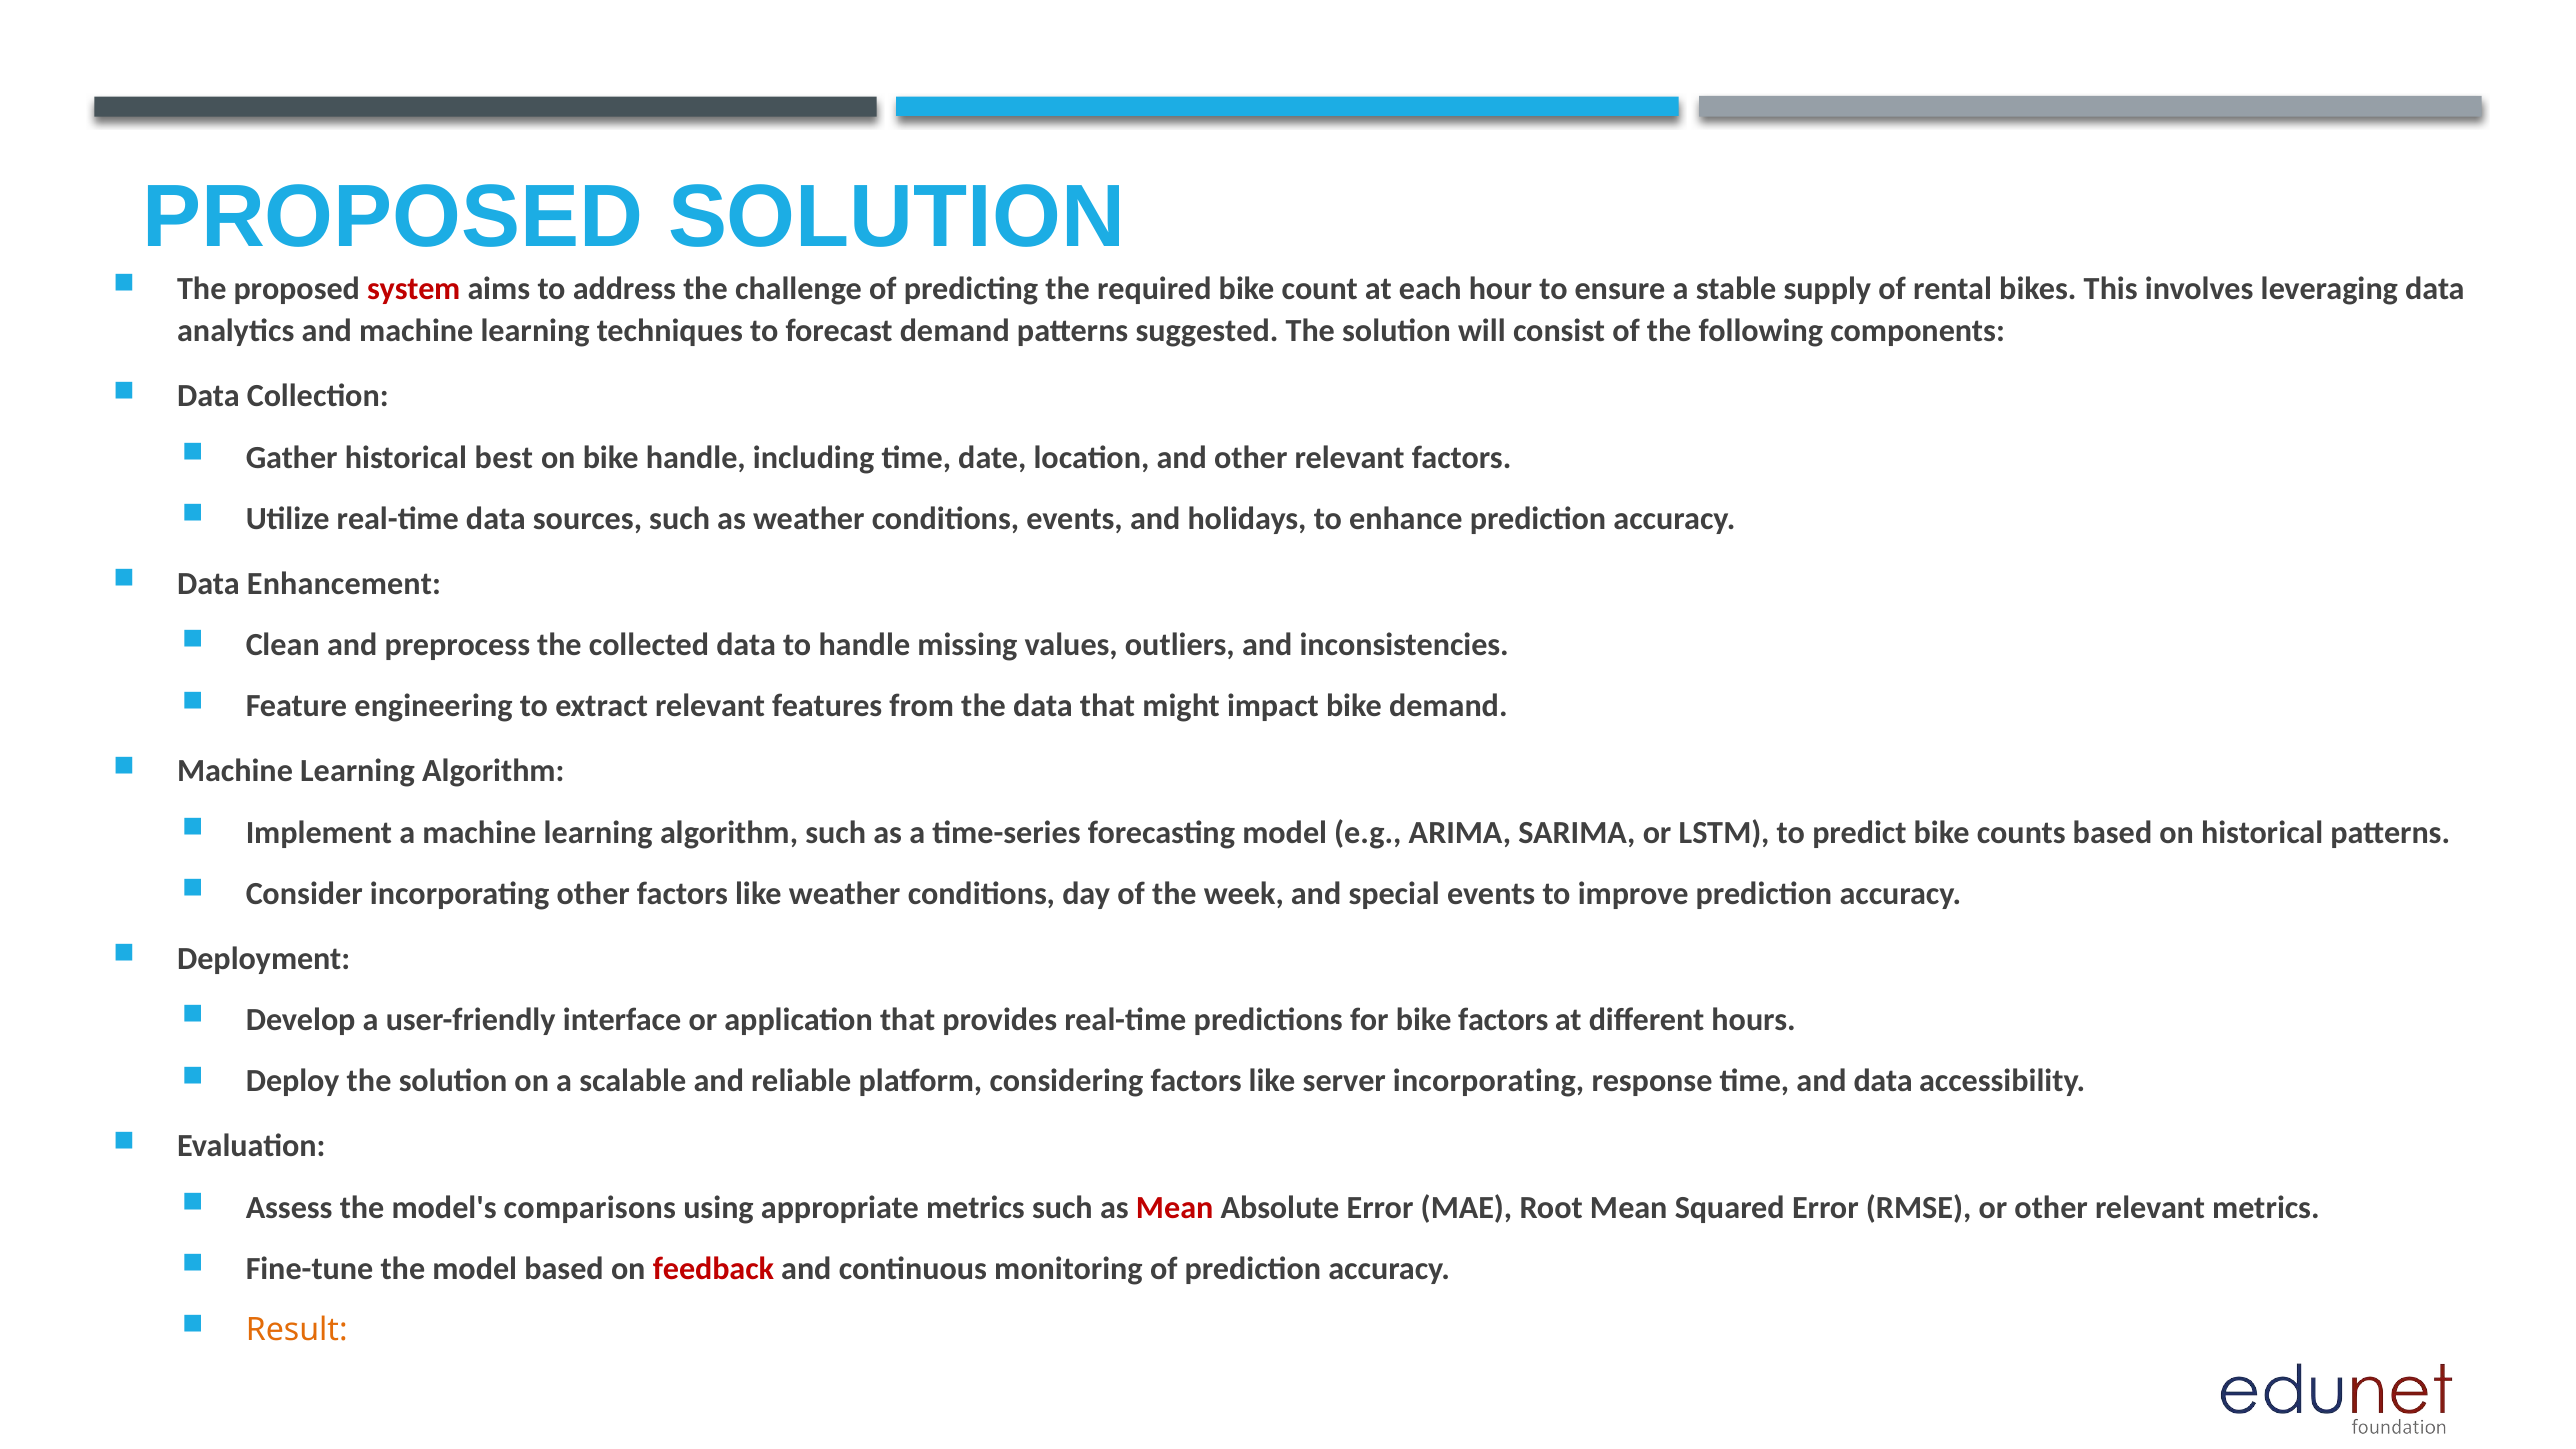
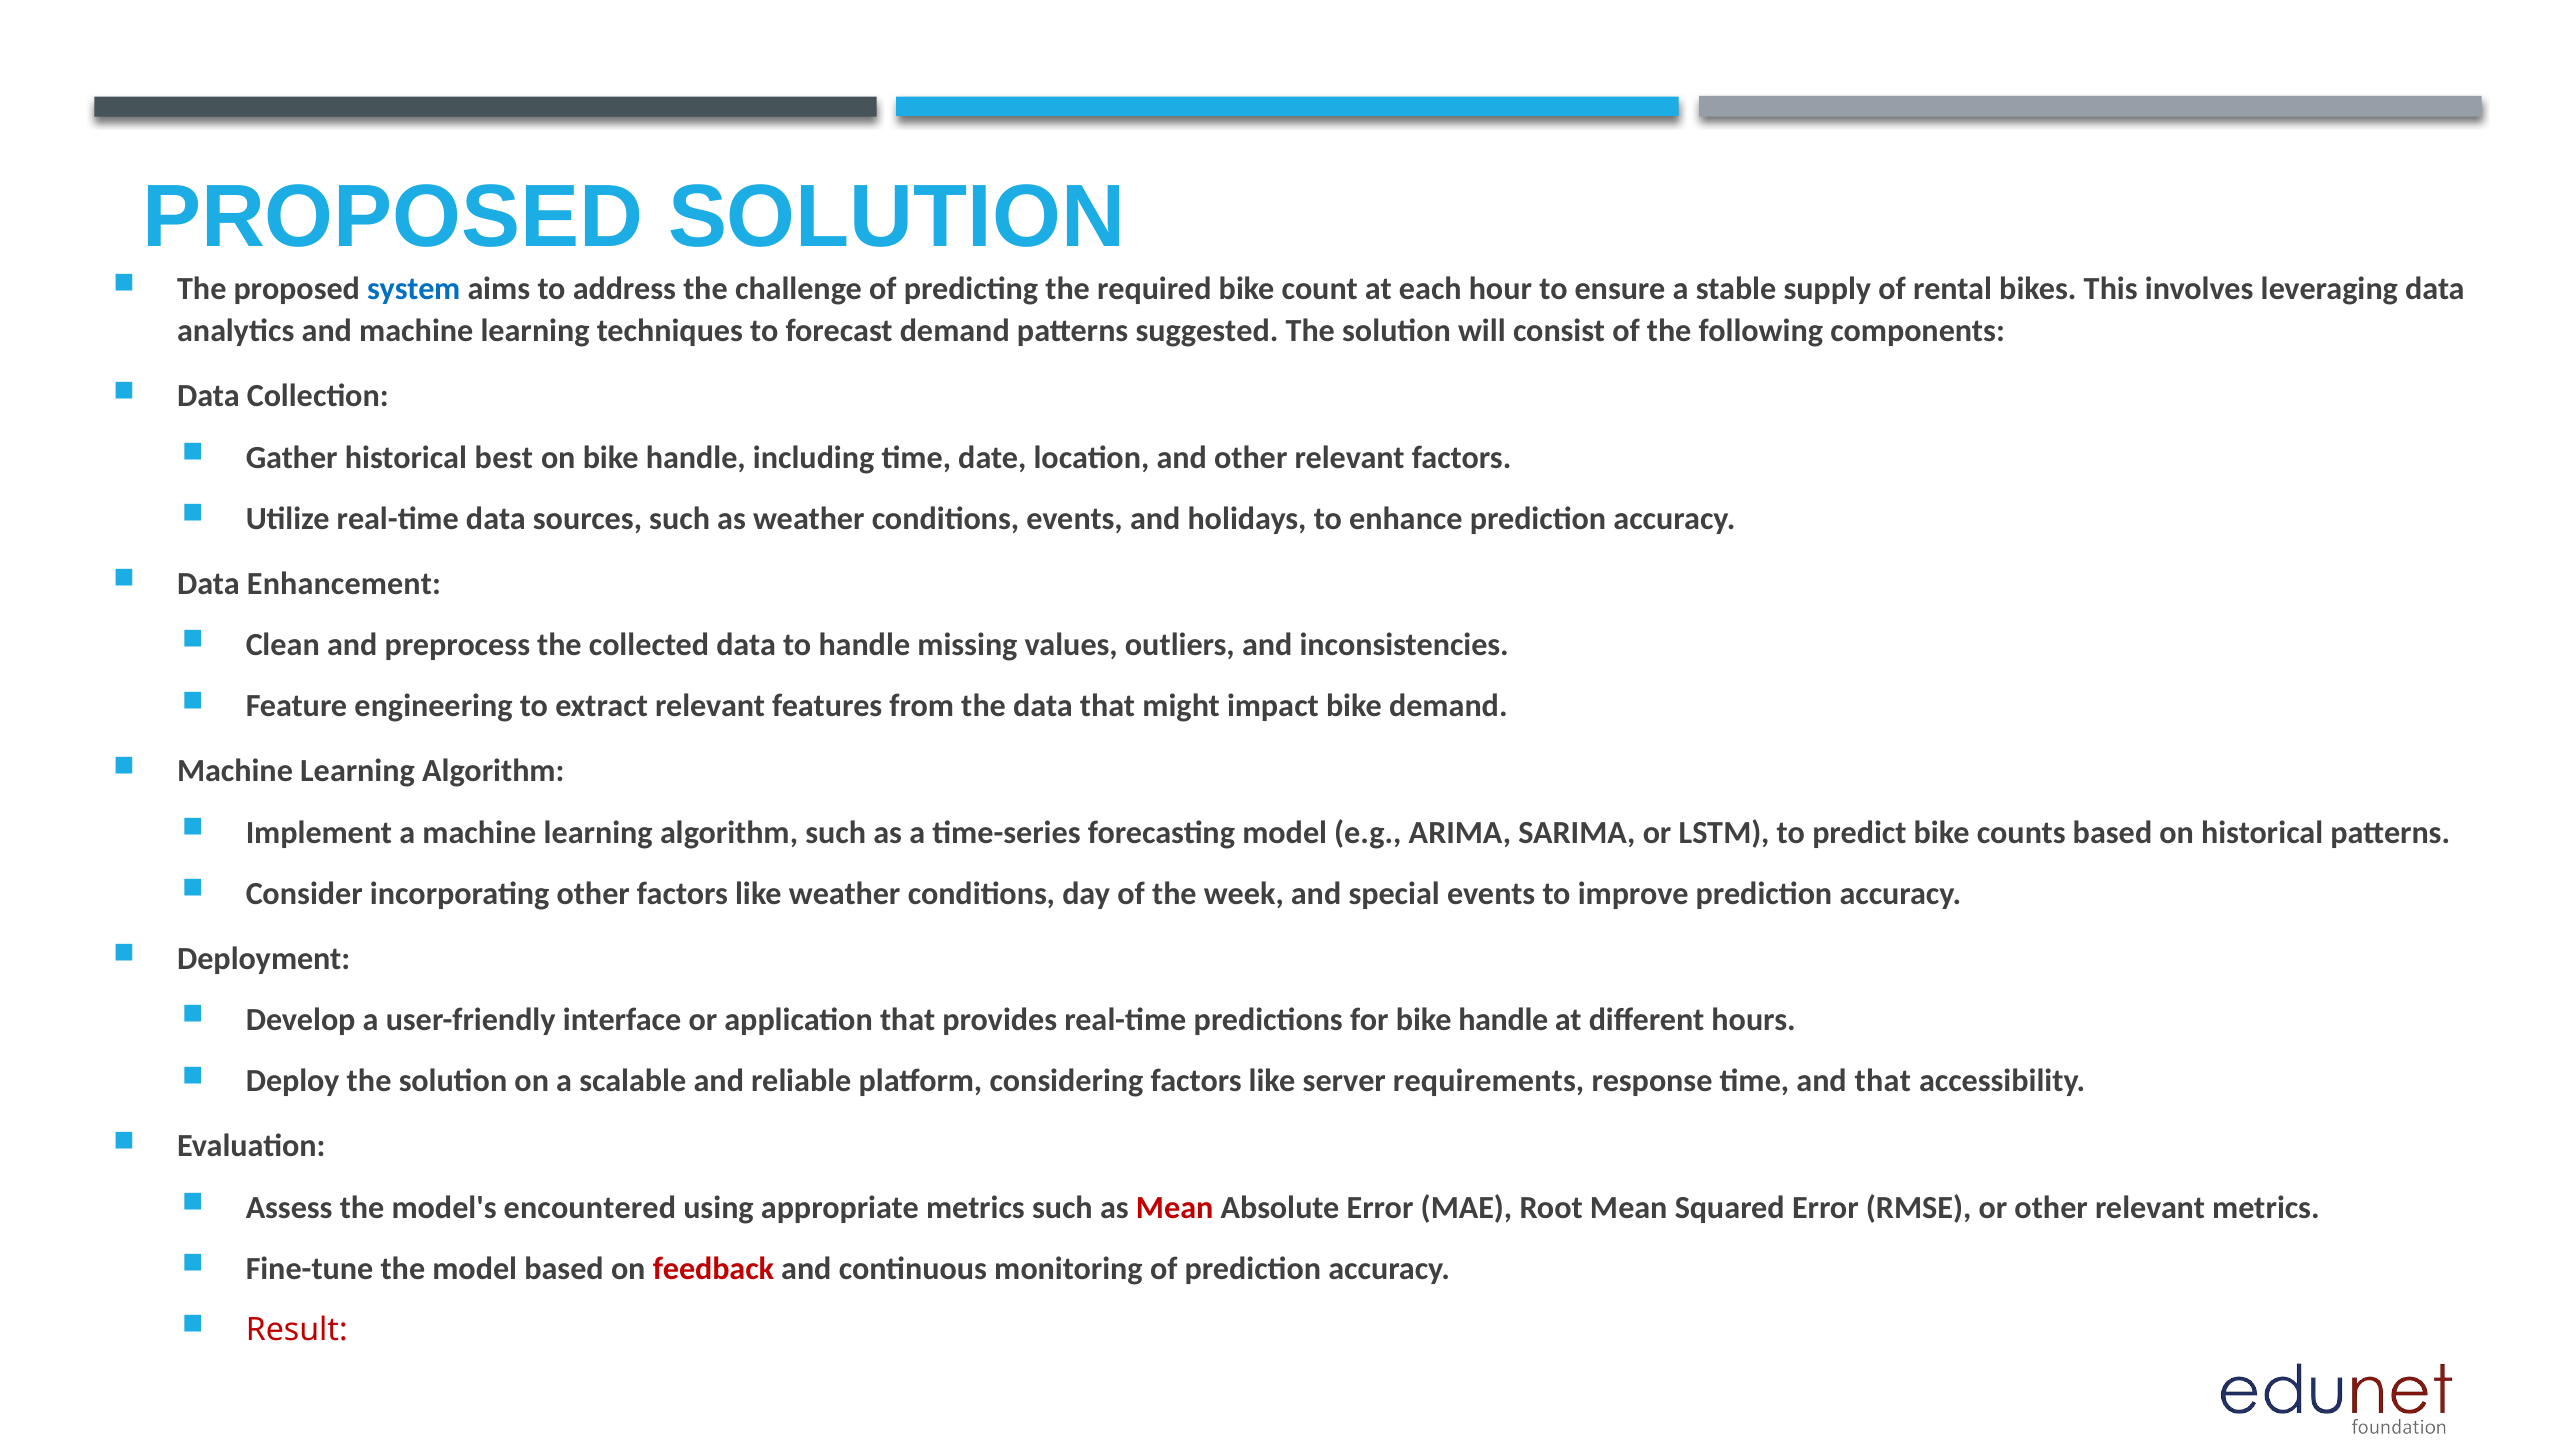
system colour: red -> blue (414, 289)
for bike factors: factors -> handle (1503, 1020)
server incorporating: incorporating -> requirements (1489, 1081)
and data: data -> that (1883, 1081)
comparisons: comparisons -> encountered (590, 1208)
Result colour: orange -> red (297, 1330)
